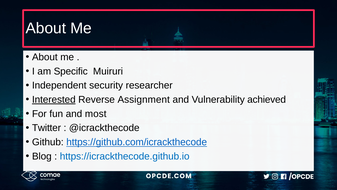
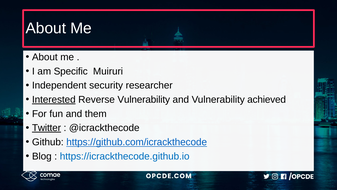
Reverse Assignment: Assignment -> Vulnerability (144, 99)
most: most -> them (96, 113)
Twitter underline: none -> present (46, 128)
